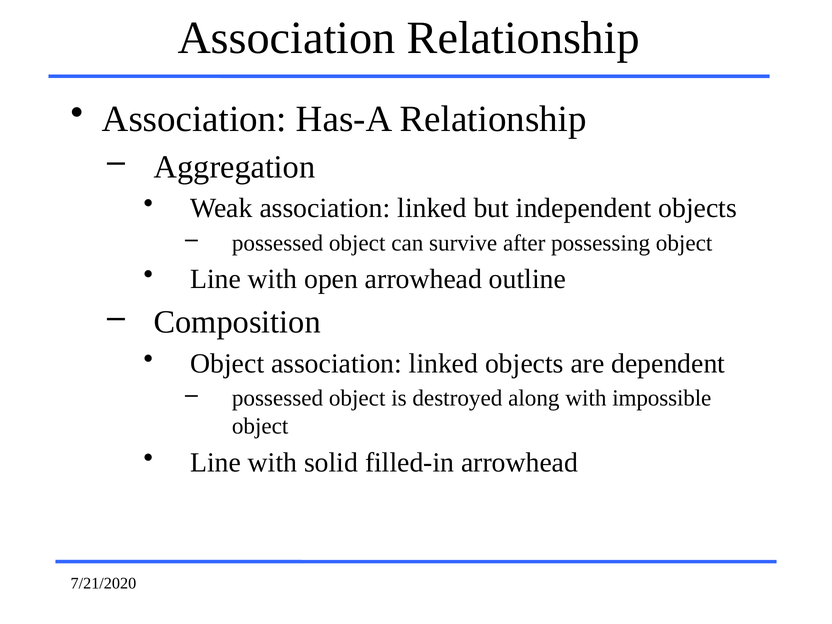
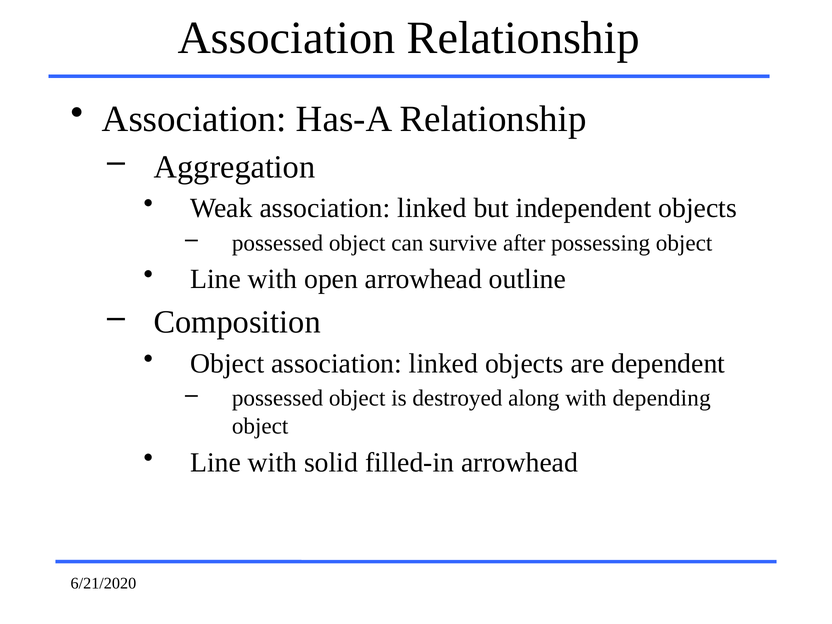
impossible: impossible -> depending (662, 398)
7/21/2020: 7/21/2020 -> 6/21/2020 (103, 583)
